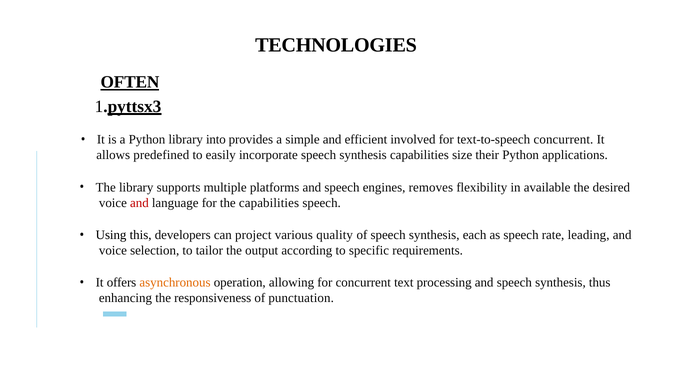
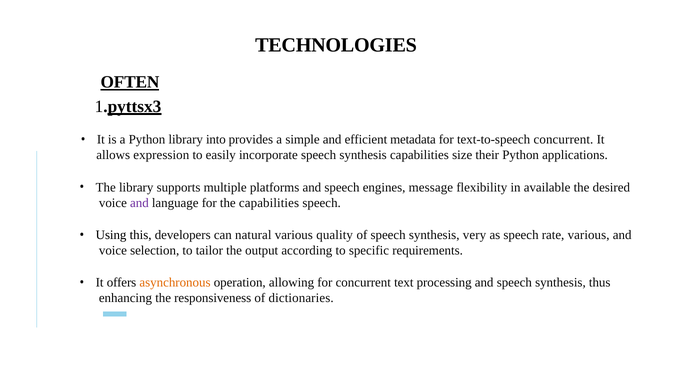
involved: involved -> metadata (413, 140)
predefined: predefined -> expression (161, 155)
removes: removes -> message (431, 187)
and colour: red -> purple (139, 203)
project: project -> natural (253, 235)
each: each -> very (475, 235)
rate leading: leading -> various (589, 235)
punctuation: punctuation -> dictionaries (301, 298)
